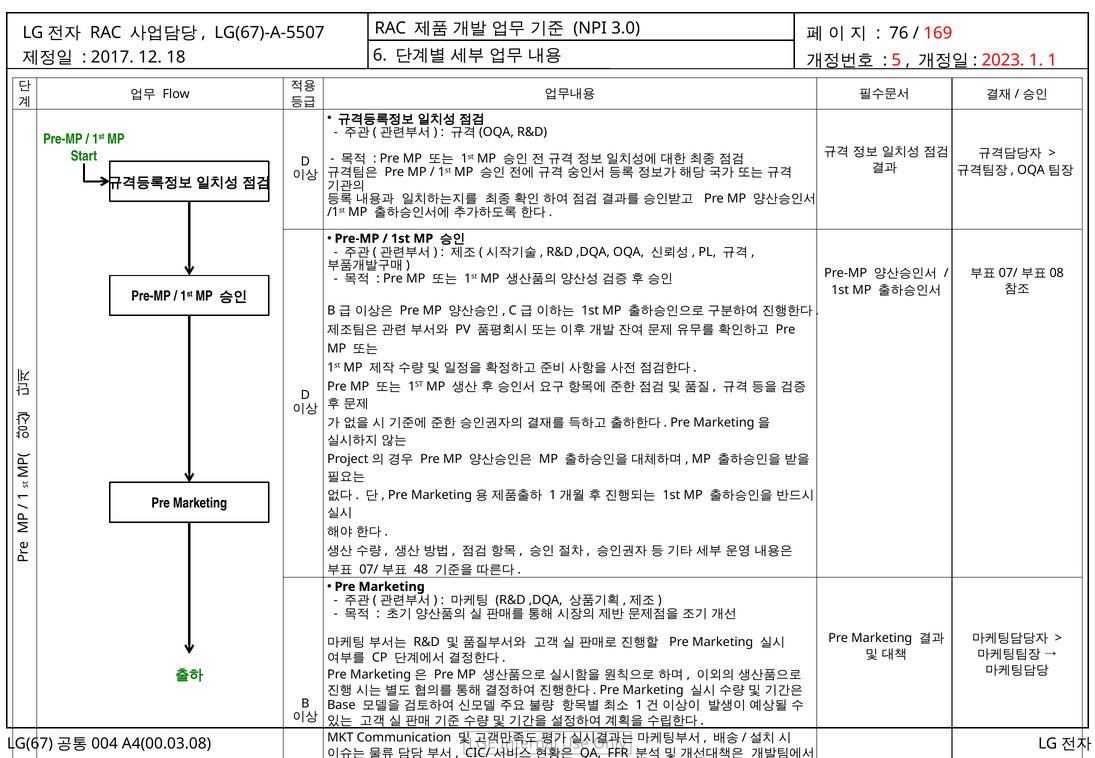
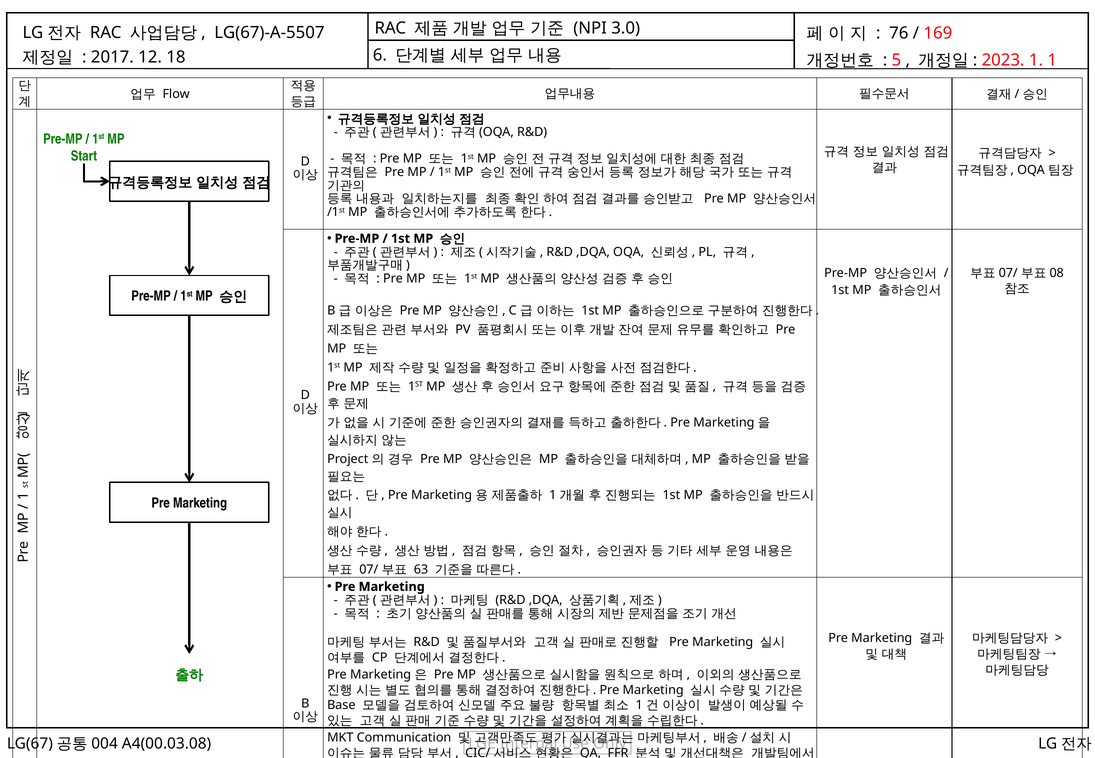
48: 48 -> 63 (421, 569)
